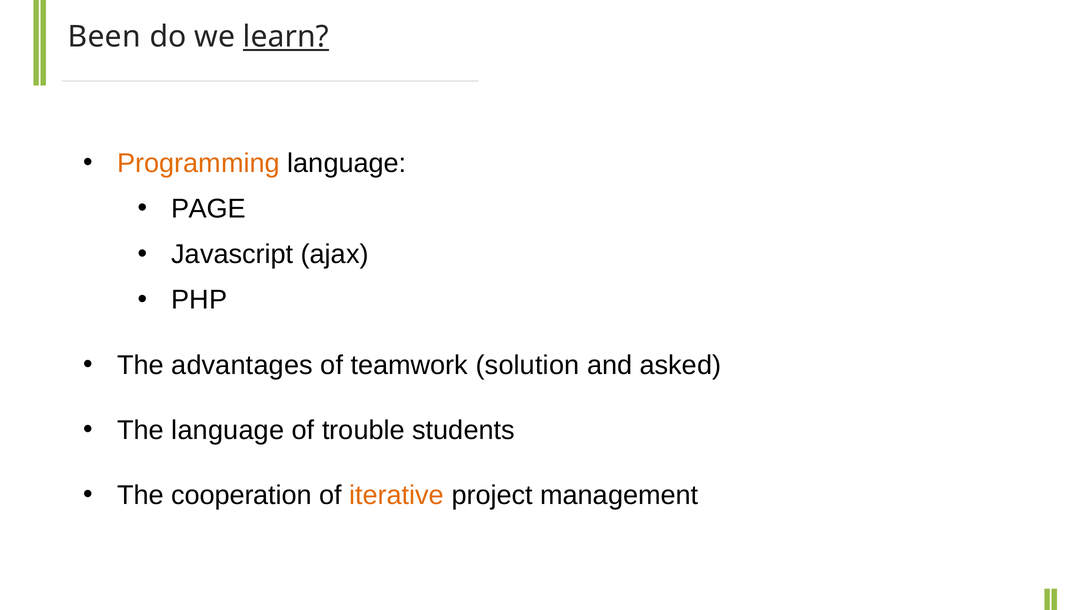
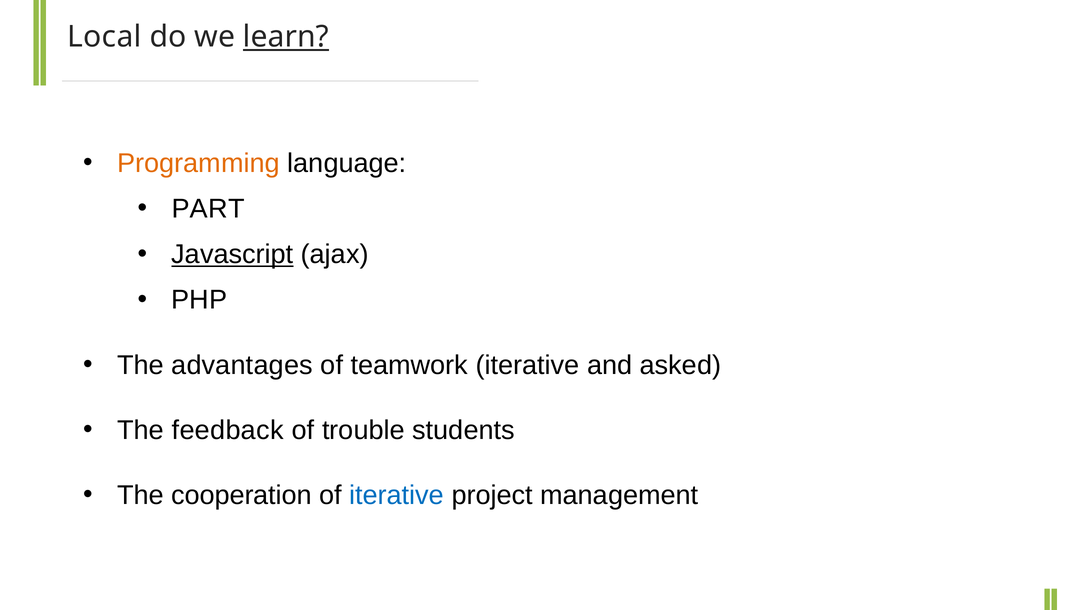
Been: Been -> Local (104, 37)
PAGE: PAGE -> PART (208, 209)
Javascript underline: none -> present (232, 255)
teamwork solution: solution -> iterative (528, 365)
The language: language -> feedback (228, 430)
iterative colour: orange -> blue (397, 495)
